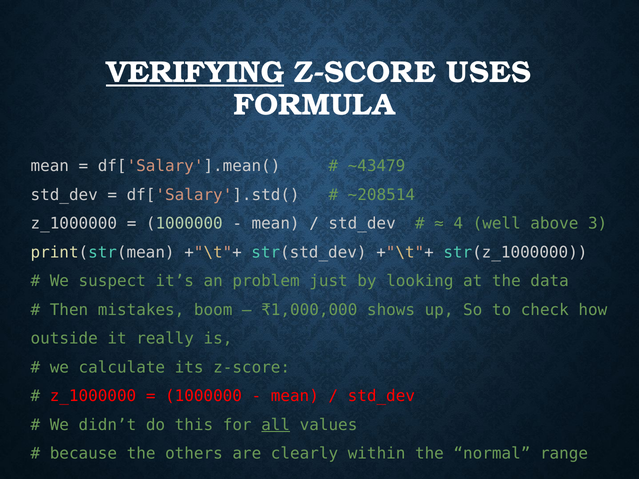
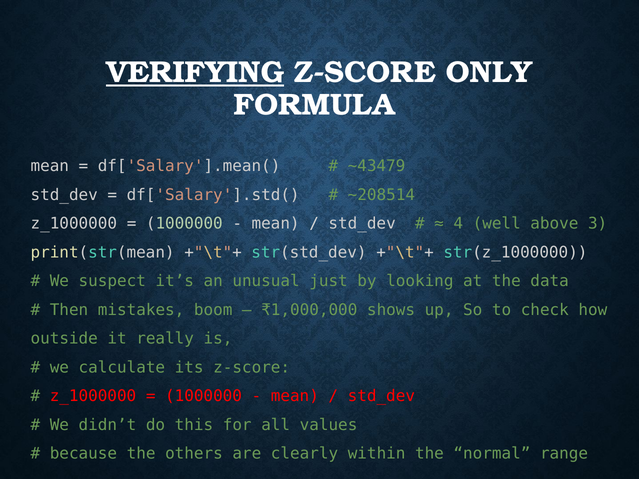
USES: USES -> ONLY (489, 72)
problem: problem -> unusual (266, 281)
all underline: present -> none (276, 425)
